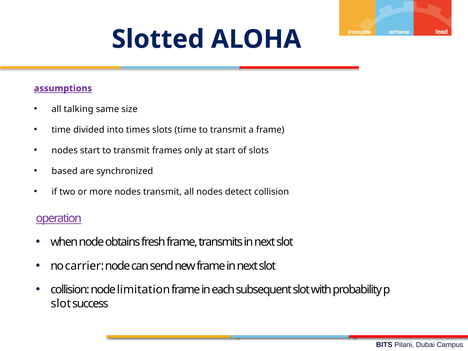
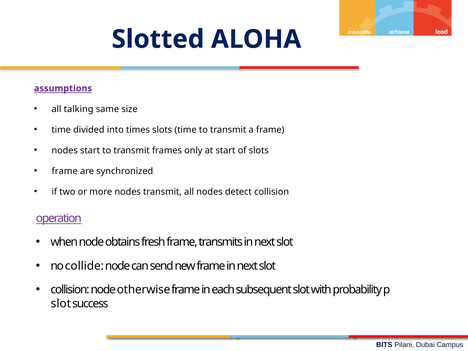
based: based -> frame (65, 171)
carrier: carrier -> collide (84, 266)
limitation: limitation -> otherwise (144, 290)
